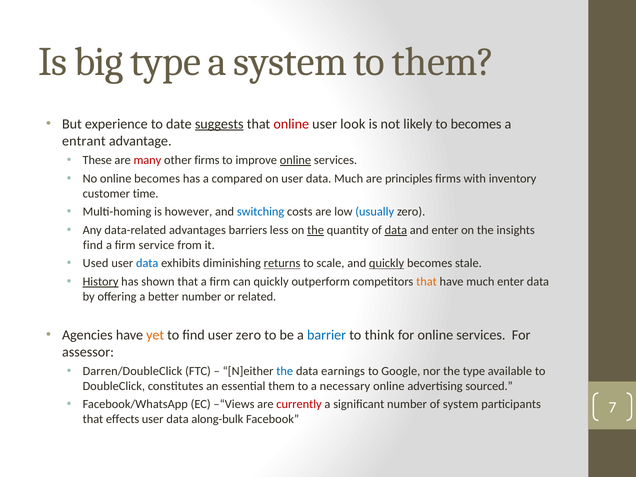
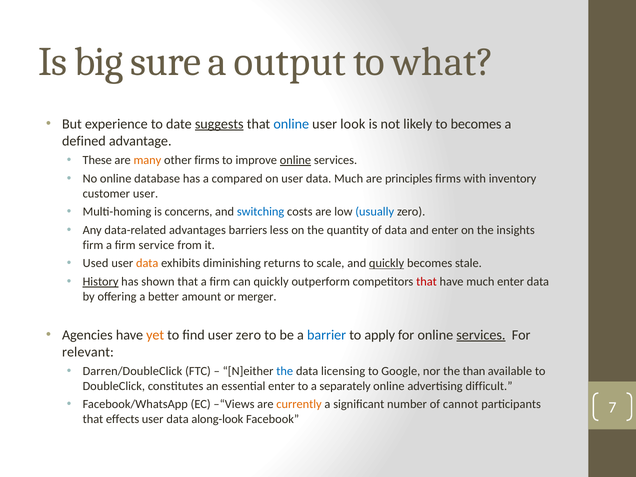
big type: type -> sure (166, 62)
a system: system -> output (290, 62)
to them: them -> what (443, 62)
online colour: red -> blue (291, 124)
entrant: entrant -> defined (84, 141)
many colour: red -> orange (147, 160)
online becomes: becomes -> database (157, 179)
customer time: time -> user (146, 193)
however: however -> concerns (189, 212)
the underline: present -> none (316, 230)
data underline: present -> none (396, 230)
find: find -> firm (93, 245)
data colour: blue -> orange (147, 263)
returns underline: present -> none (282, 263)
that colour: orange -> red (426, 282)
better number: number -> amount (202, 297)
related: related -> merger (257, 297)
think: think -> apply (380, 335)
services underline: none -> present (481, 335)
assessor: assessor -> relevant (88, 352)
earnings: earnings -> licensing (343, 371)
the type: type -> than (474, 371)
essential them: them -> enter (282, 386)
necessary: necessary -> separately (345, 386)
sourced: sourced -> difficult (489, 386)
currently colour: red -> orange (299, 404)
of system: system -> cannot (461, 404)
along-bulk: along-bulk -> along-look (217, 419)
